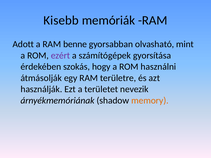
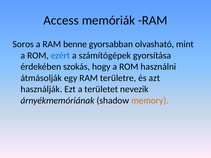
Kisebb: Kisebb -> Access (61, 20)
Adott: Adott -> Soros (23, 44)
ezért colour: purple -> blue (60, 56)
